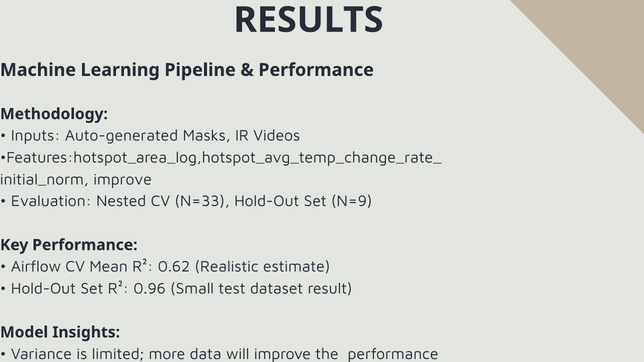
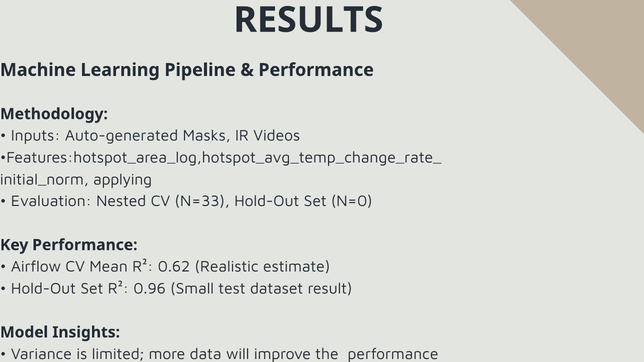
improve: improve -> applying (123, 180)
N=9: N=9 -> N=0 (352, 201)
